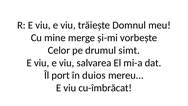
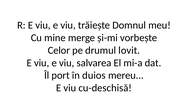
simt: simt -> lovit (129, 50)
cu-îmbrăcat: cu-îmbrăcat -> cu-deschisă (105, 88)
